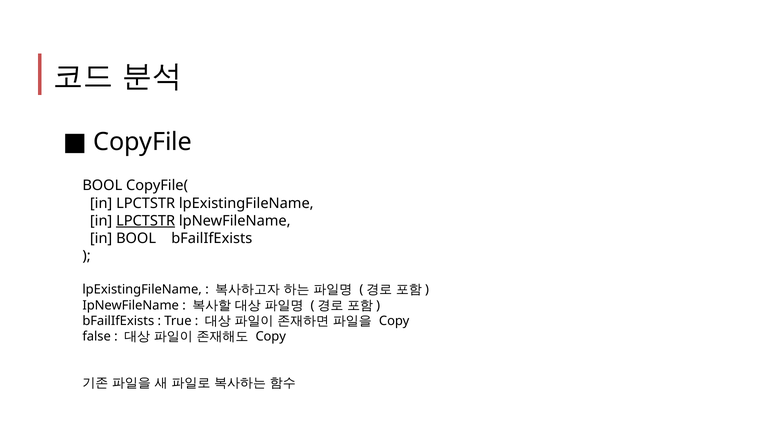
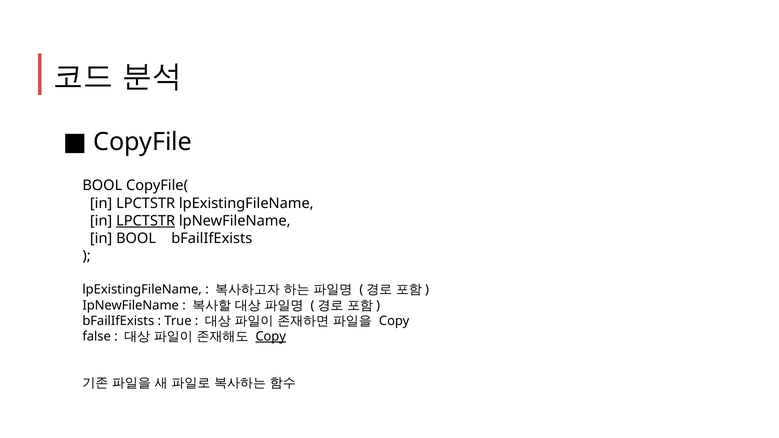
Copy underline: none -> present (271, 337)
